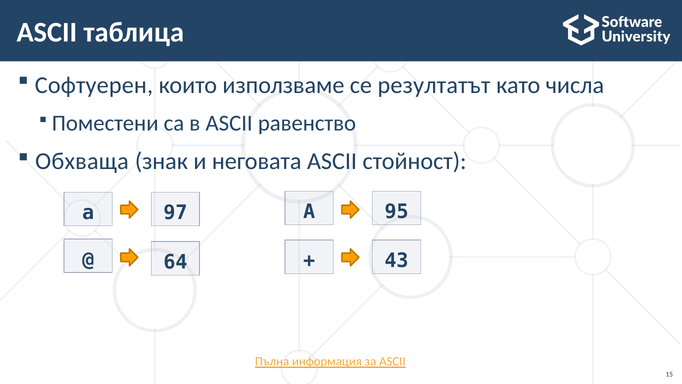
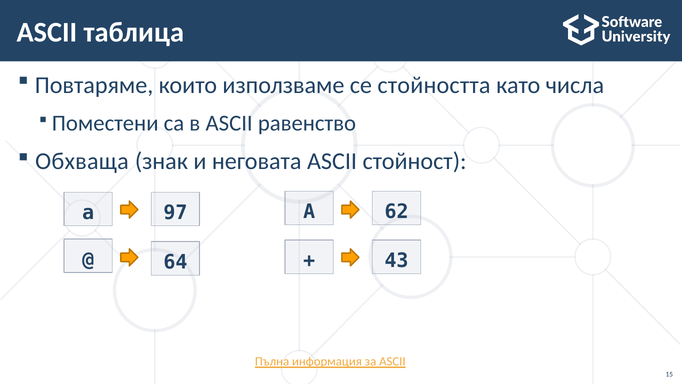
Софтуерен: Софтуерен -> Повтаряме (94, 85)
резултатът: резултатът -> стойността (434, 85)
95: 95 -> 62 (397, 212)
